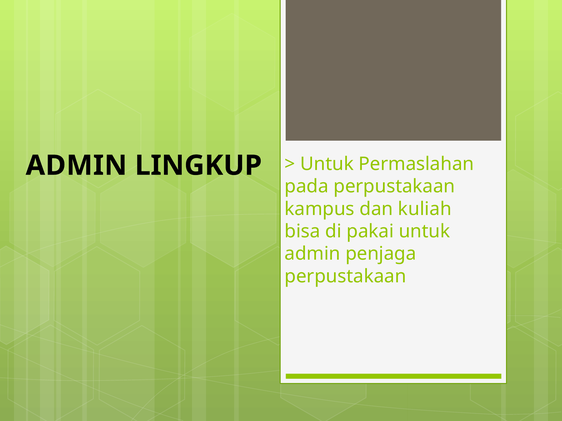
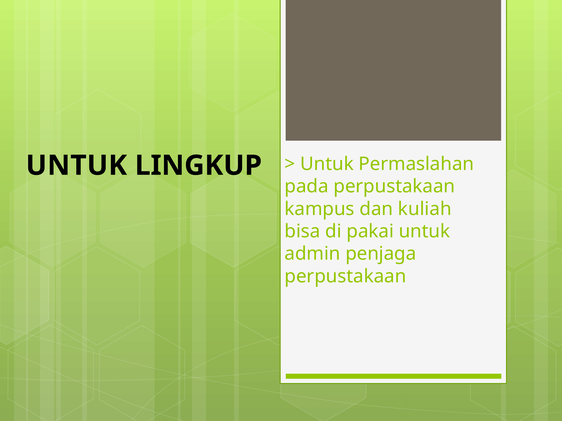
ADMIN: ADMIN -> UNTUK (76, 166)
